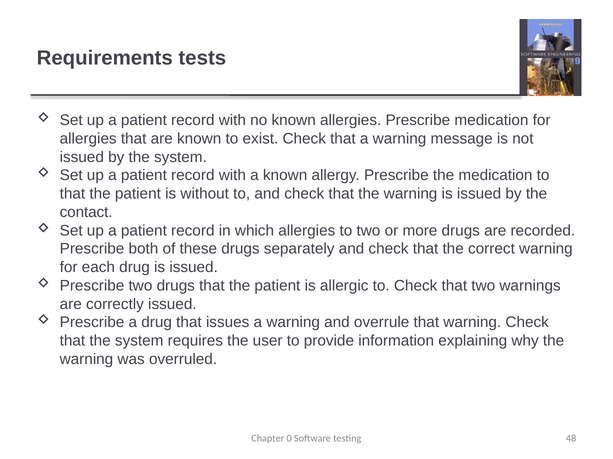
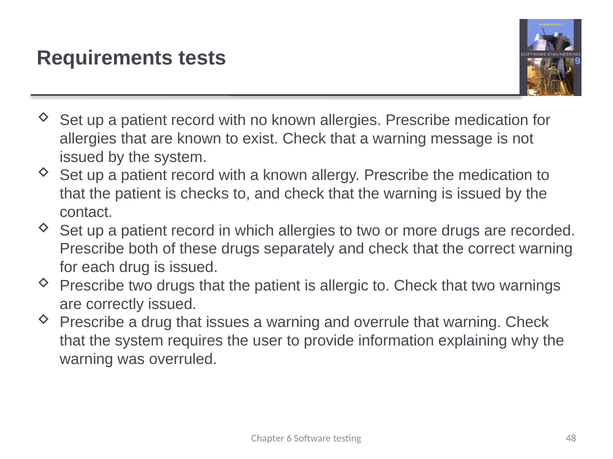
without: without -> checks (205, 194)
0: 0 -> 6 (289, 439)
